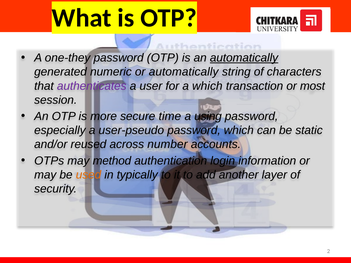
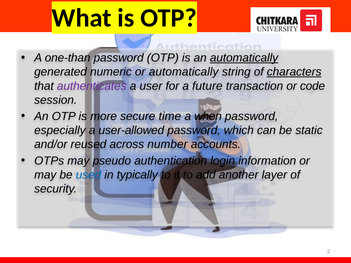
one-they: one-they -> one-than (68, 58)
characters underline: none -> present (294, 72)
a which: which -> future (207, 86)
most: most -> code (313, 86)
using: using -> when (208, 116)
user-pseudo: user-pseudo -> user-allowed (131, 130)
method: method -> pseudo (112, 161)
used colour: orange -> blue (88, 175)
